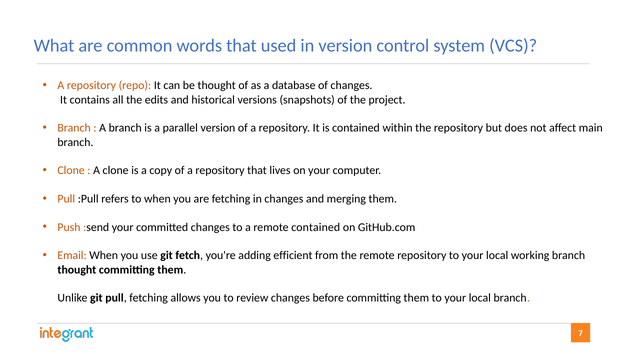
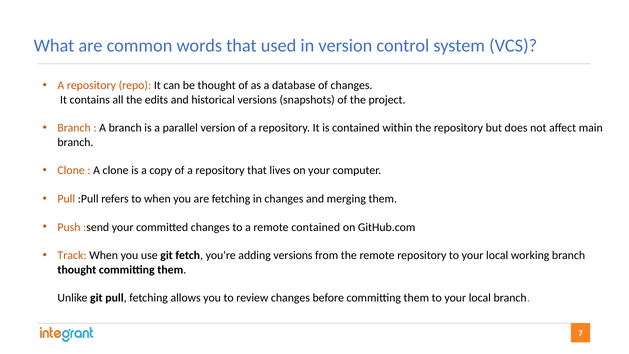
Email: Email -> Track (72, 255)
adding efficient: efficient -> versions (293, 255)
